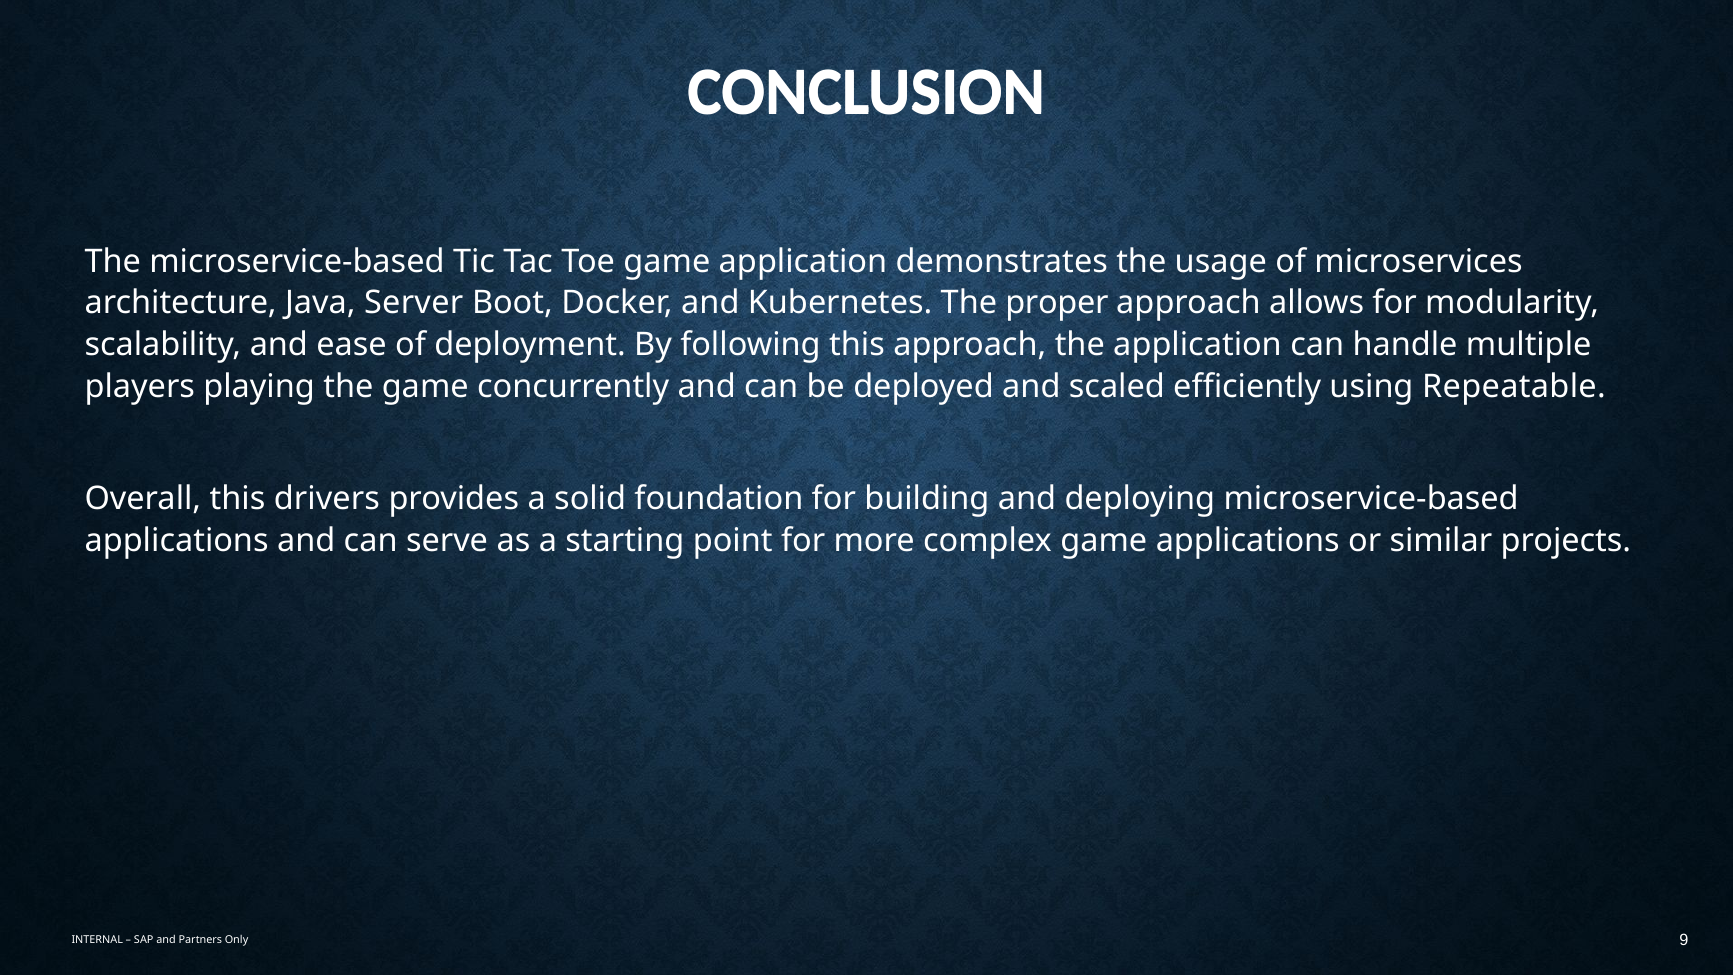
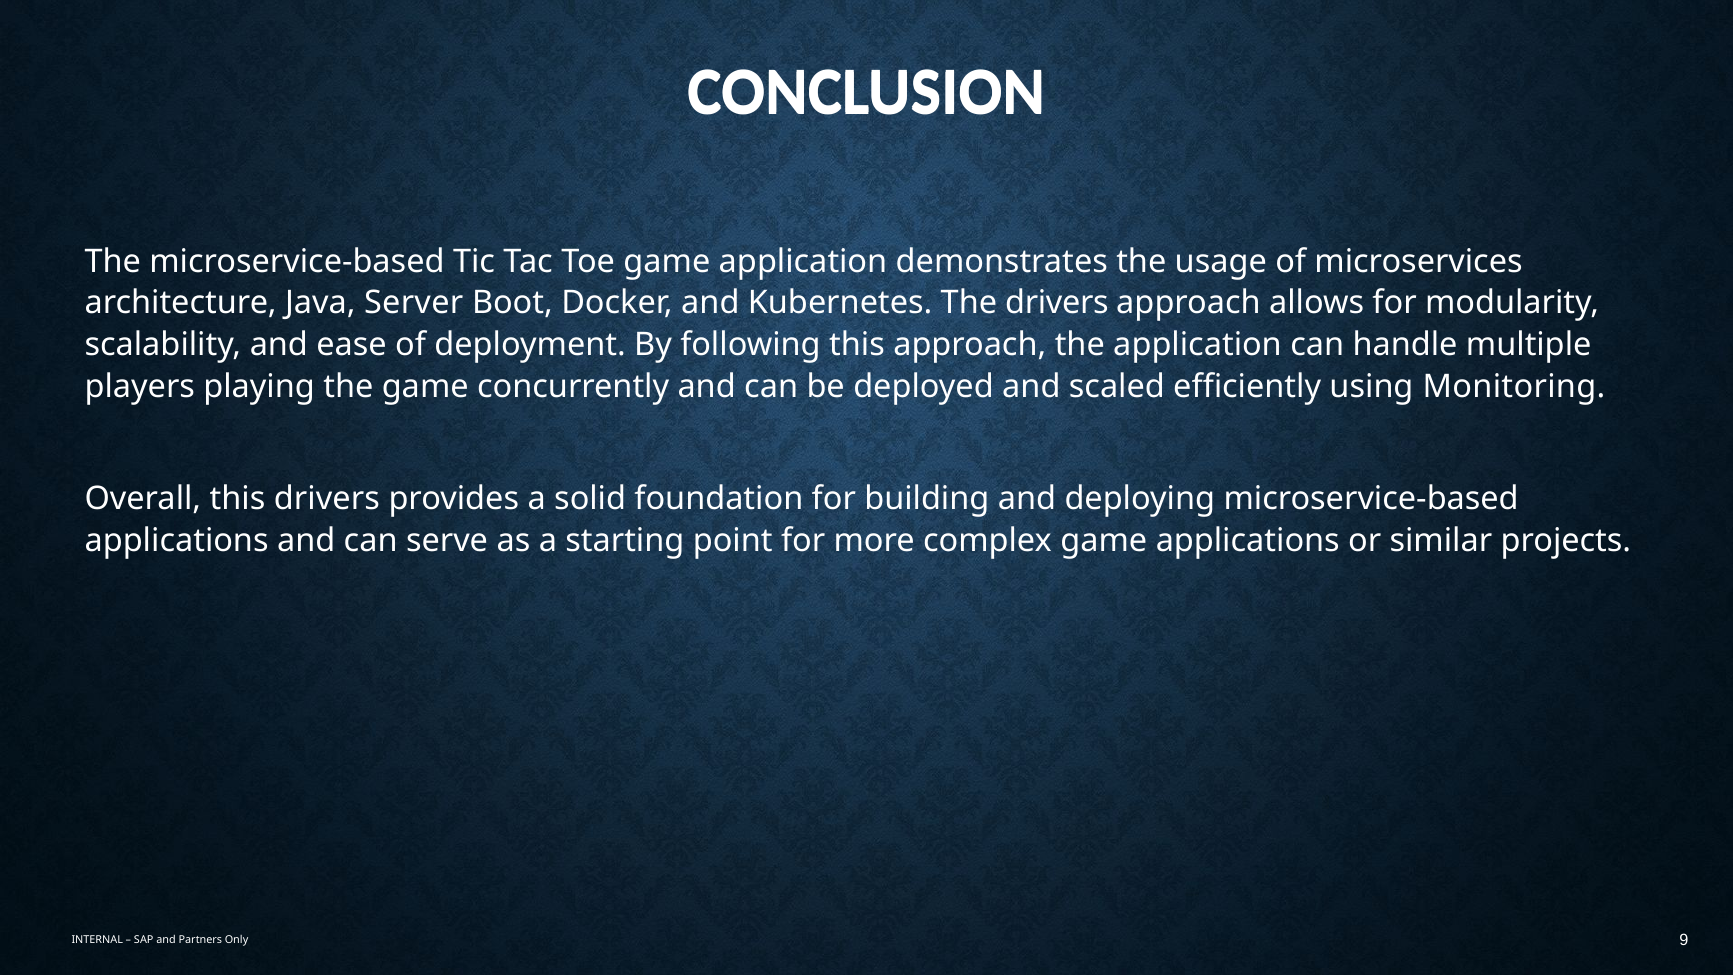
The proper: proper -> drivers (1057, 303)
Repeatable: Repeatable -> Monitoring (1514, 386)
